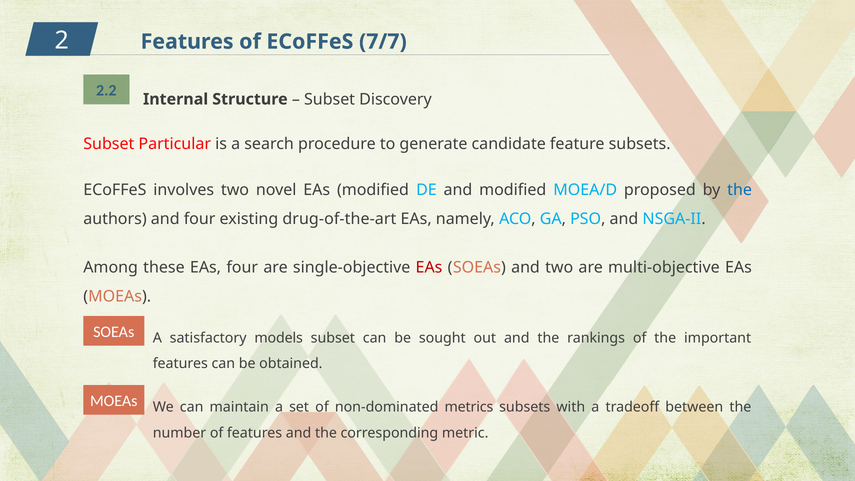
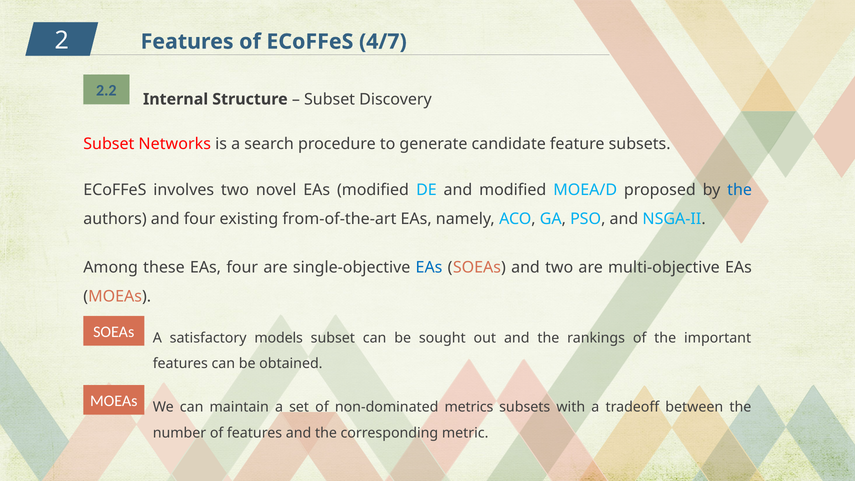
7/7: 7/7 -> 4/7 (383, 42)
Particular: Particular -> Networks (175, 144)
drug-of-the-art: drug-of-the-art -> from-of-the-art (339, 219)
EAs colour: red -> blue (429, 268)
